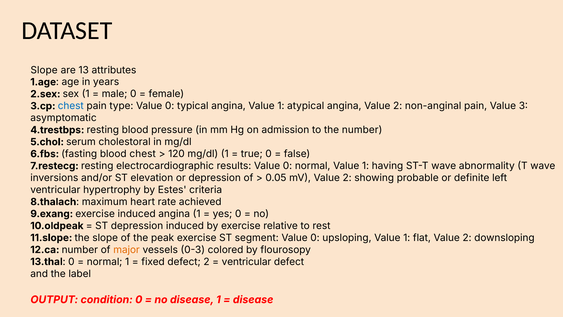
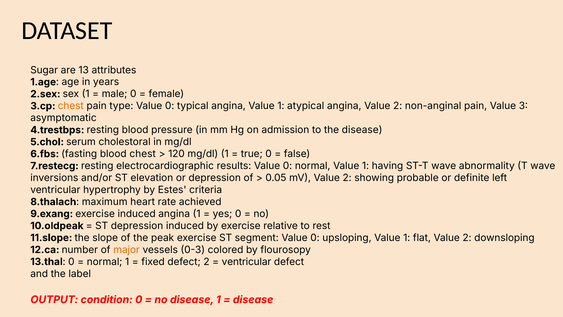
Slope: Slope -> Sugar (44, 70)
chest colour: blue -> orange (71, 106)
the number: number -> disease (362, 130)
